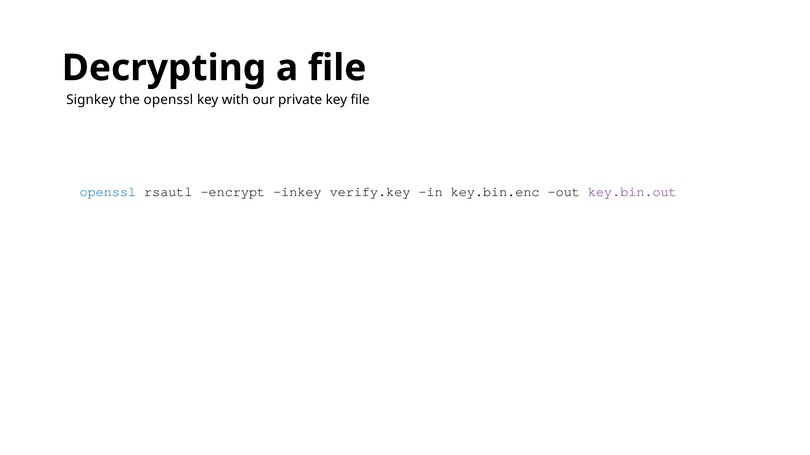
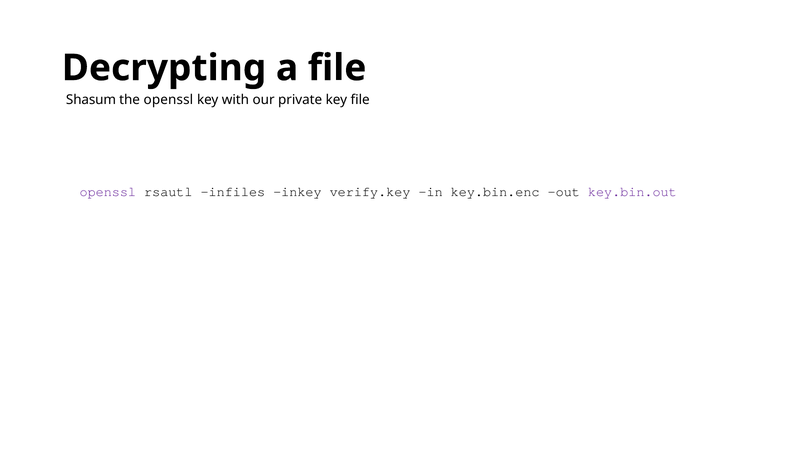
Signkey: Signkey -> Shasum (91, 100)
openssl colour: blue -> purple (108, 192)
encrypt: encrypt -> infiles (233, 192)
